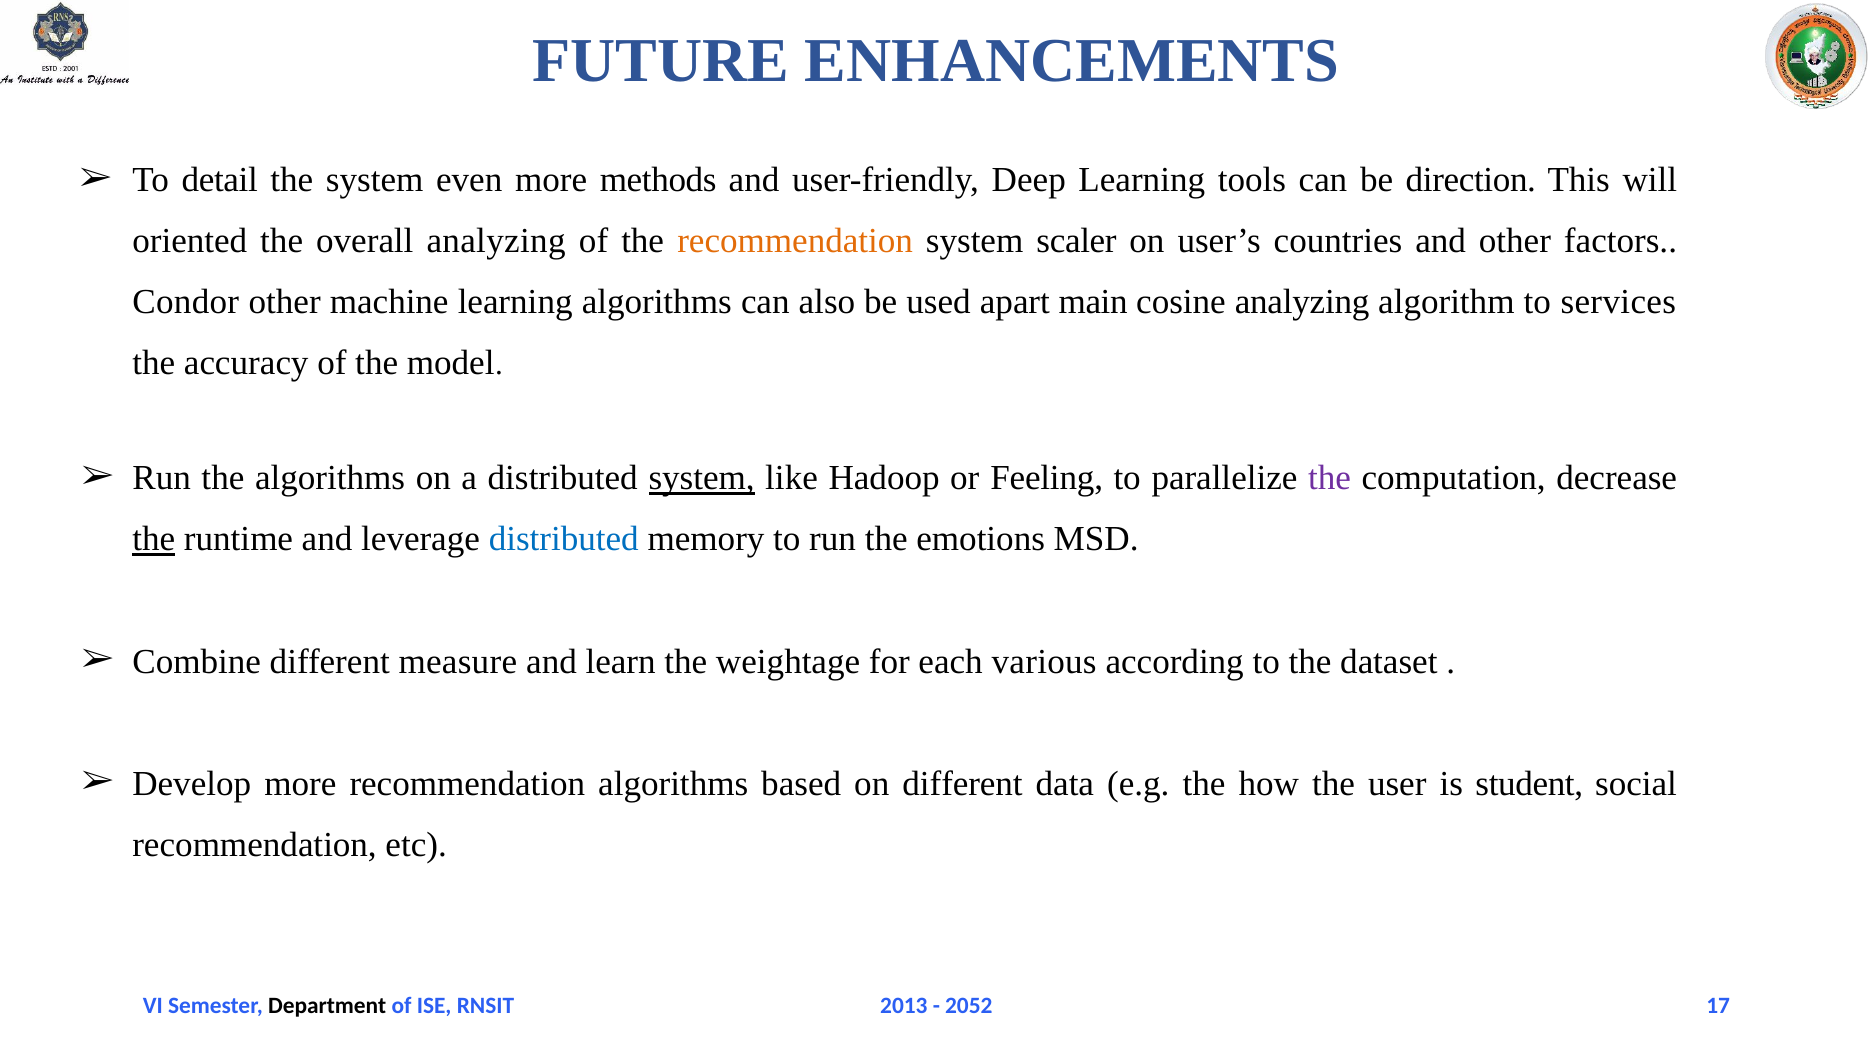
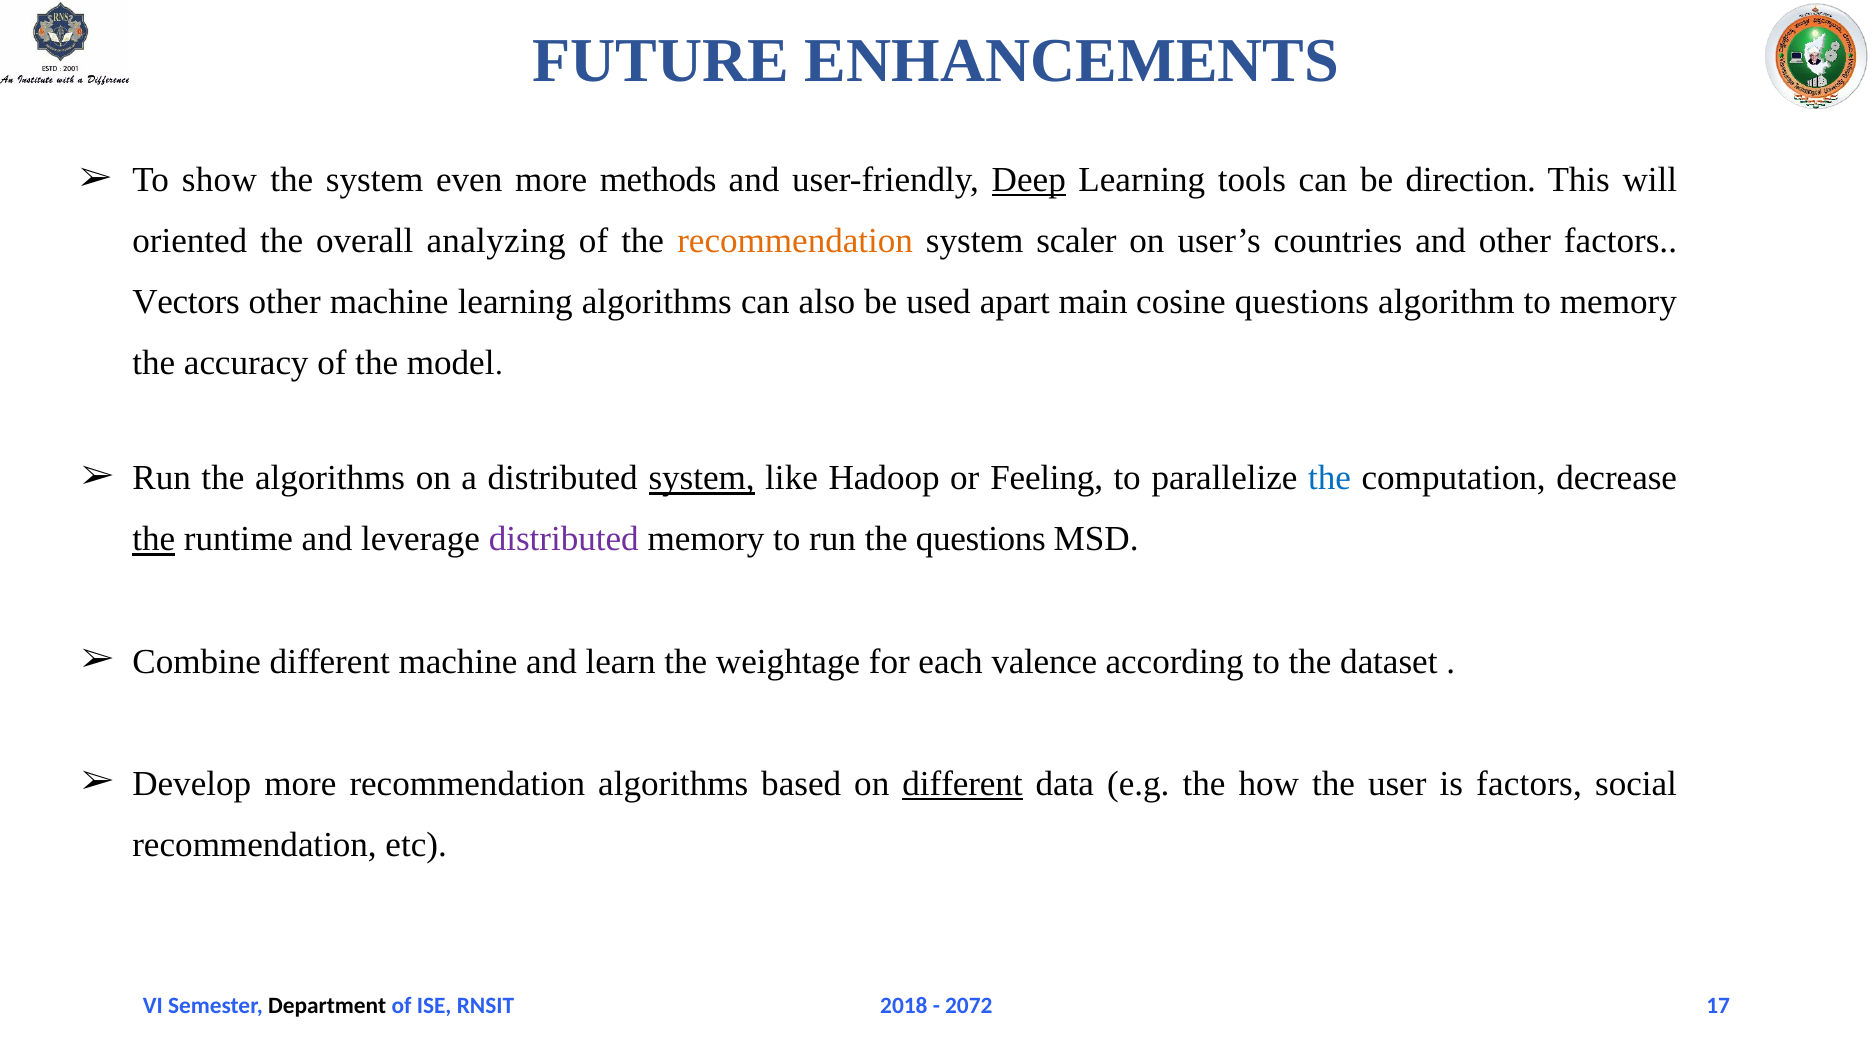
detail: detail -> show (219, 180)
Deep underline: none -> present (1029, 180)
Condor: Condor -> Vectors (186, 302)
cosine analyzing: analyzing -> questions (1302, 302)
to services: services -> memory (1618, 302)
the colour: purple -> blue (1330, 479)
distributed colour: blue -> purple (564, 540)
the emotions: emotions -> questions (981, 540)
different measure: measure -> machine (458, 662)
various: various -> valence (1044, 662)
different underline: none -> present (963, 784)
is student: student -> factors (1529, 784)
2013: 2013 -> 2018 (904, 1006)
2052: 2052 -> 2072 (969, 1006)
